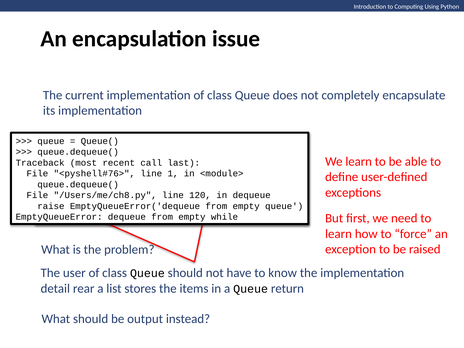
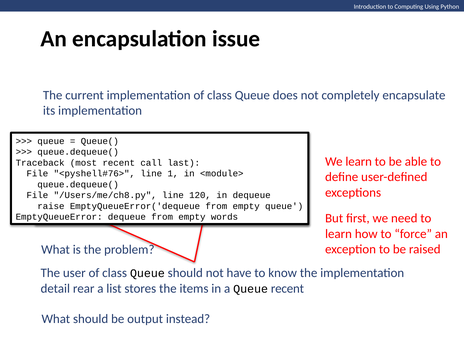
while: while -> words (225, 217)
Queue return: return -> recent (287, 289)
